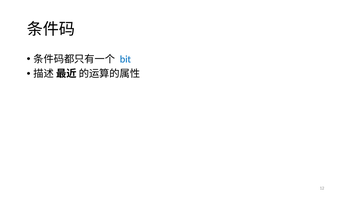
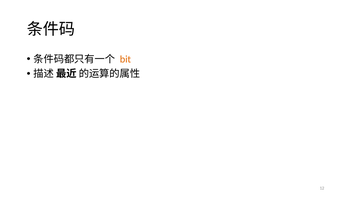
bit colour: blue -> orange (125, 59)
